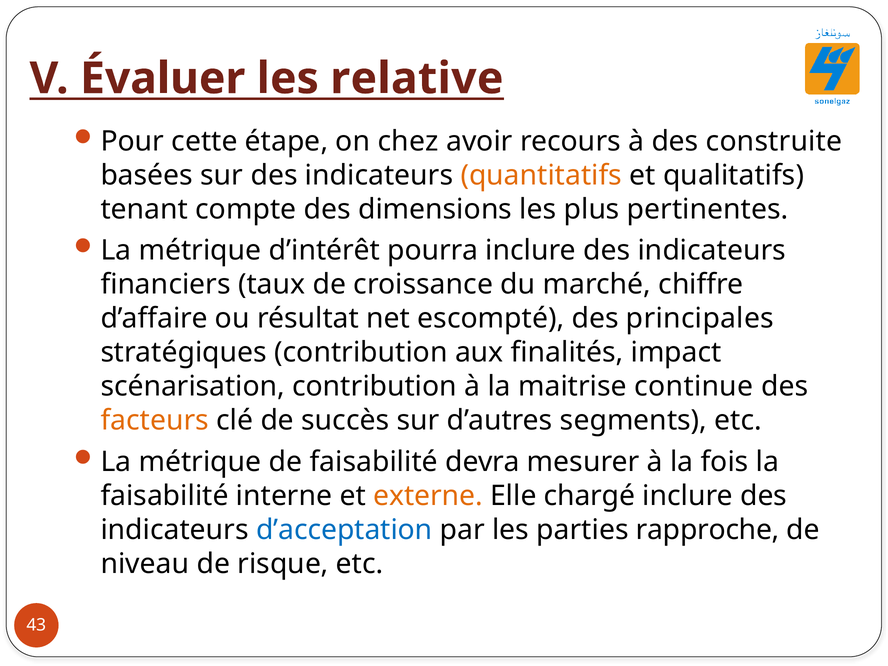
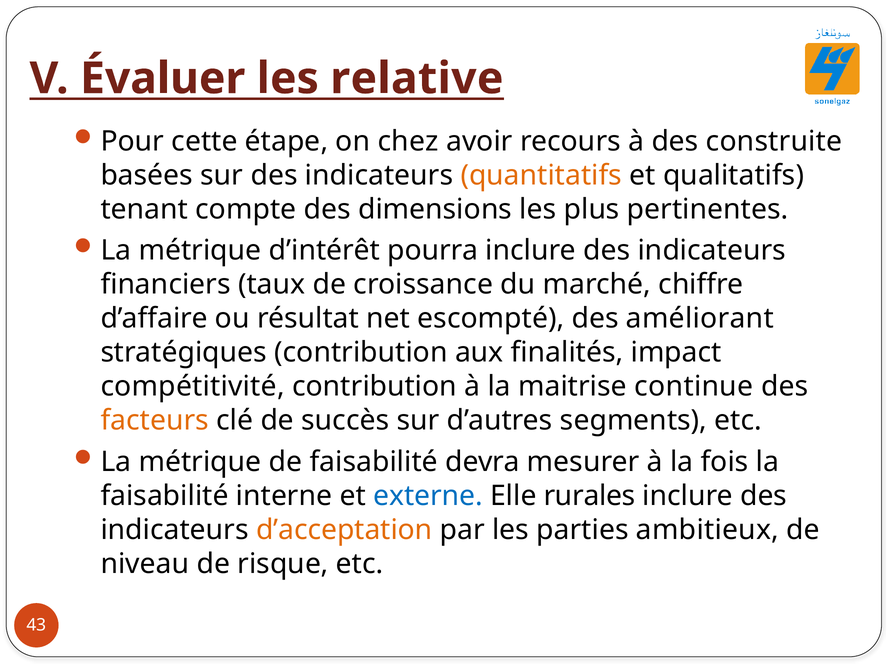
principales: principales -> améliorant (700, 319)
scénarisation: scénarisation -> compétitivité (193, 387)
externe colour: orange -> blue (428, 496)
chargé: chargé -> rurales (590, 496)
d’acceptation colour: blue -> orange (344, 530)
rapproche: rapproche -> ambitieux (707, 530)
